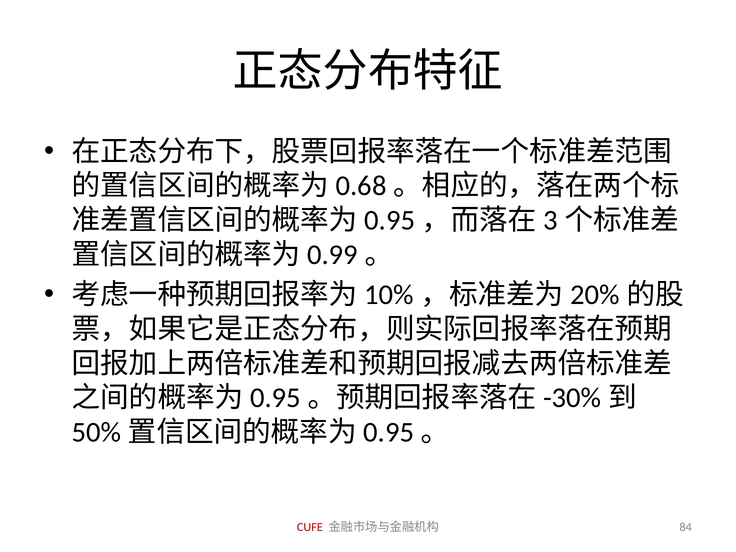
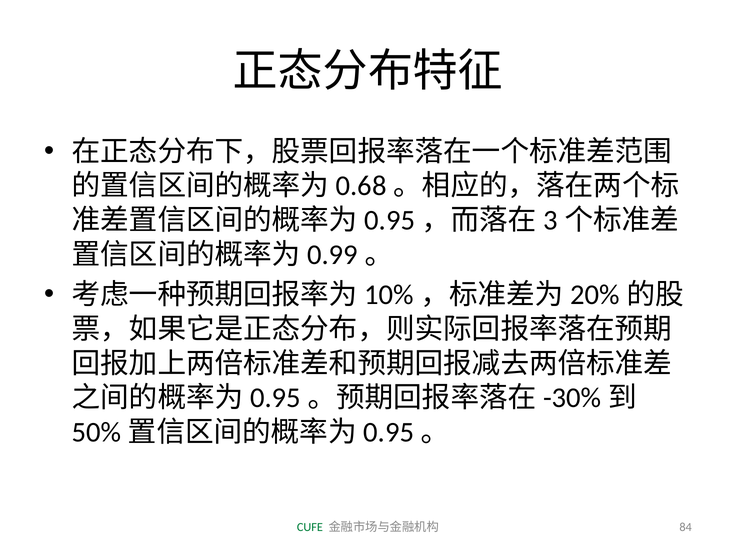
CUFE colour: red -> green (310, 527)
